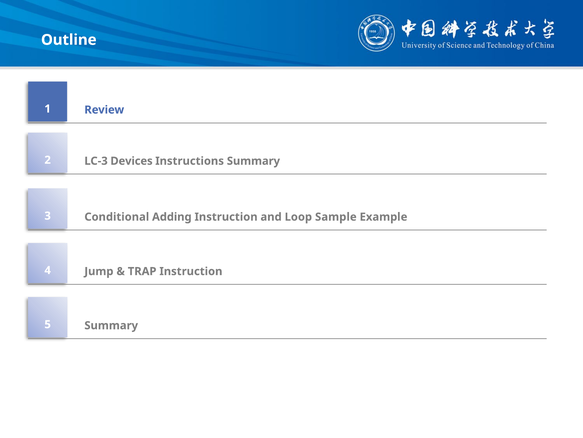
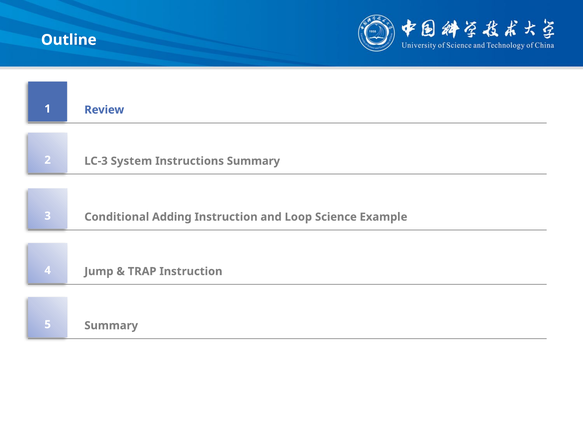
Devices: Devices -> System (131, 161)
Sample: Sample -> Science (336, 217)
